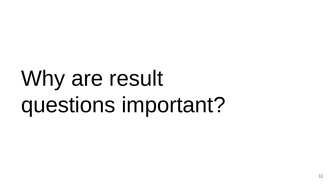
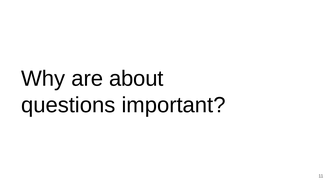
result: result -> about (136, 79)
